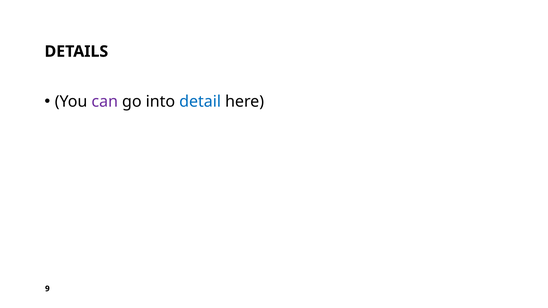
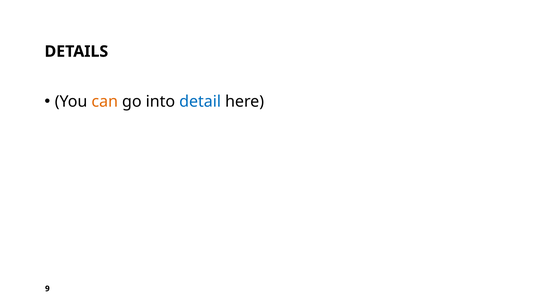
can colour: purple -> orange (105, 102)
